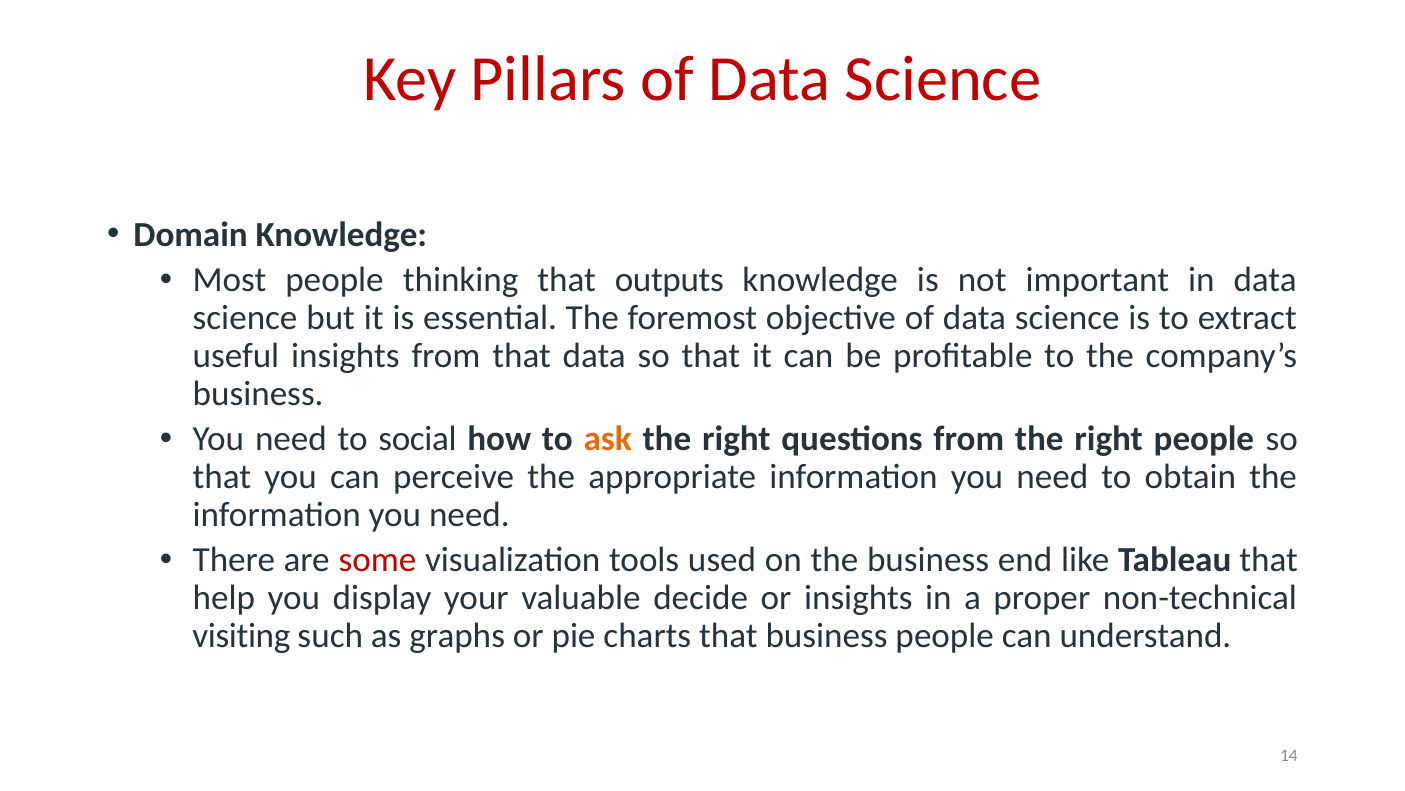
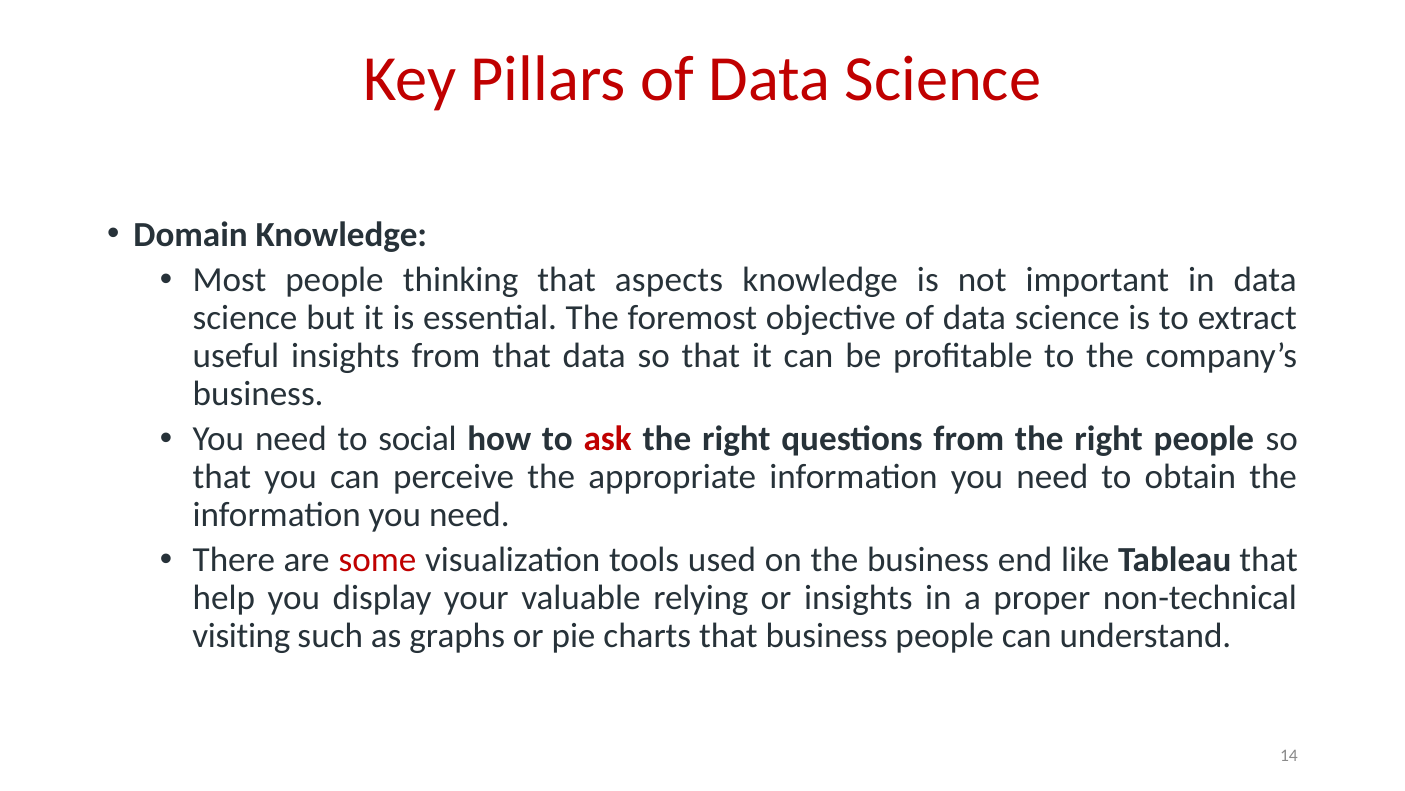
outputs: outputs -> aspects (669, 280)
ask colour: orange -> red (608, 439)
decide: decide -> relying (701, 598)
